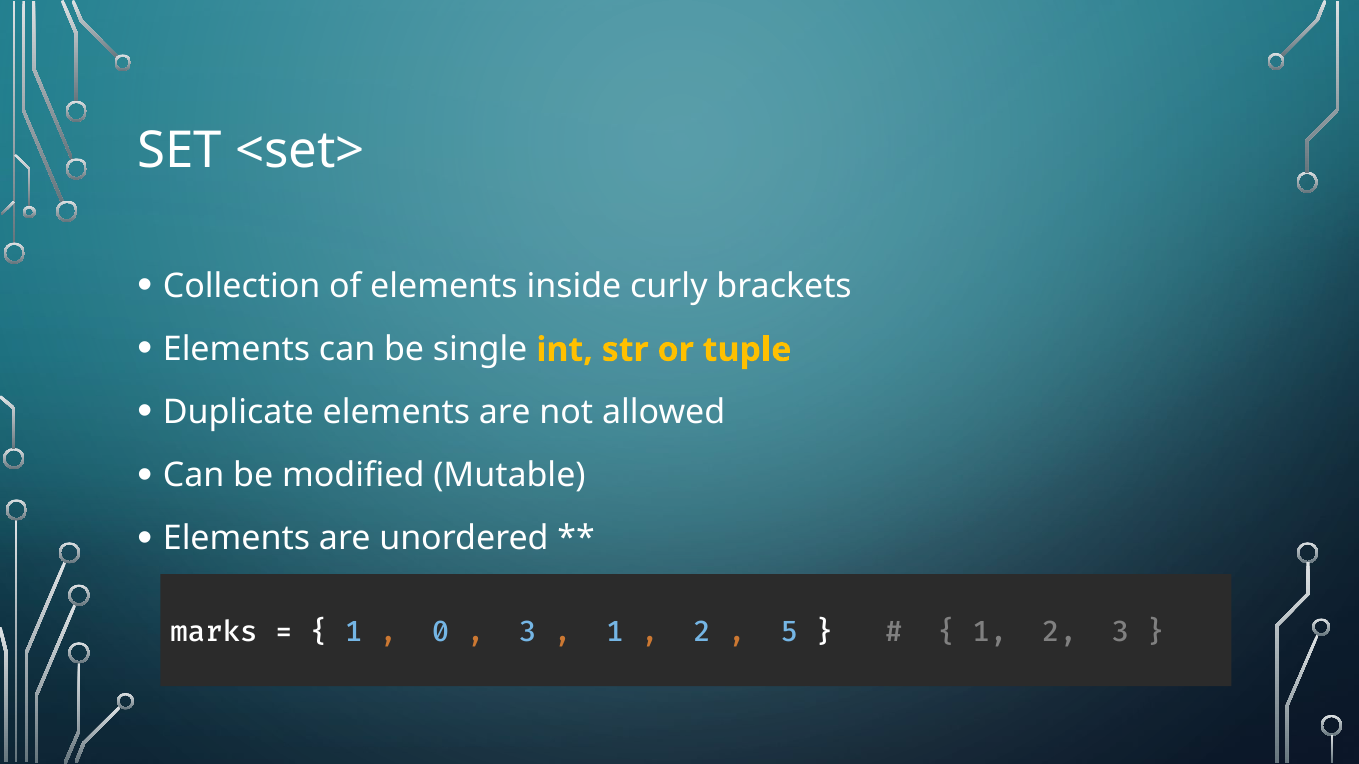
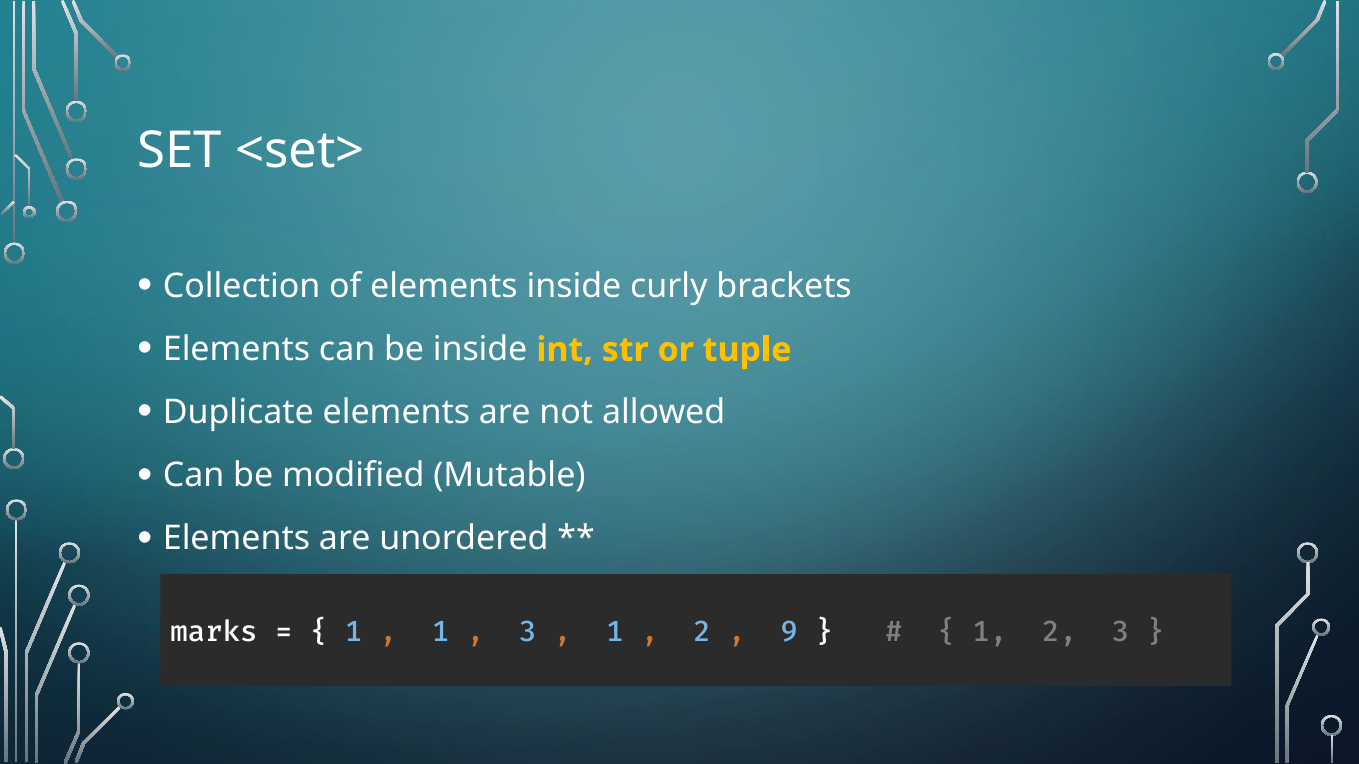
be single: single -> inside (480, 350)
0: 0 -> 1 (441, 633)
5: 5 -> 9 (789, 633)
